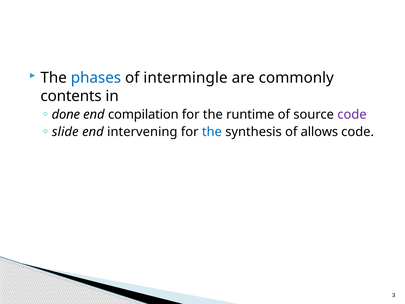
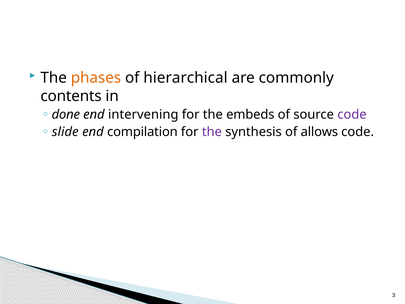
phases colour: blue -> orange (96, 78)
intermingle: intermingle -> hierarchical (186, 78)
compilation: compilation -> intervening (143, 115)
runtime: runtime -> embeds (250, 115)
intervening: intervening -> compilation (142, 132)
the colour: blue -> purple (212, 132)
